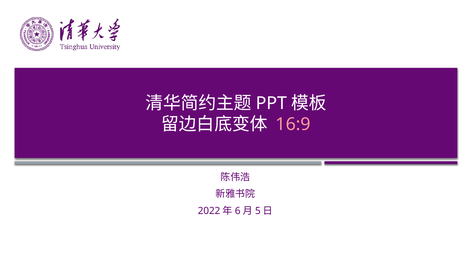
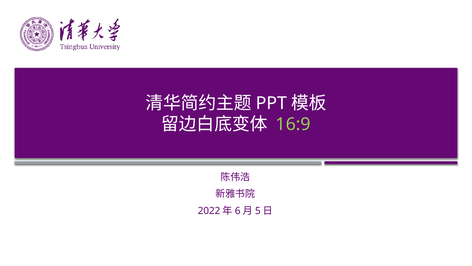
16:9 colour: pink -> light green (293, 124)
